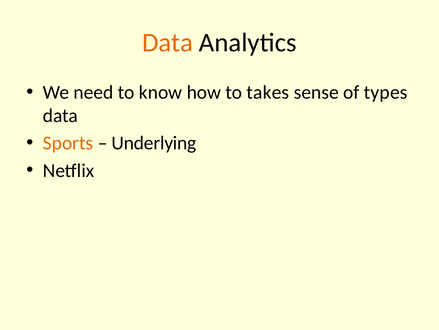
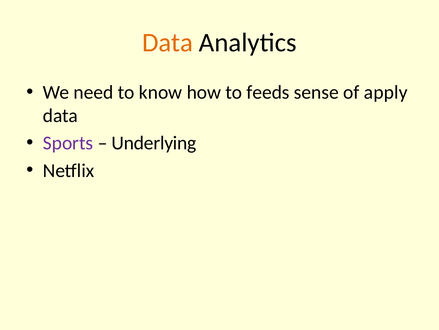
takes: takes -> feeds (268, 92)
types: types -> apply (386, 92)
Sports colour: orange -> purple (68, 143)
